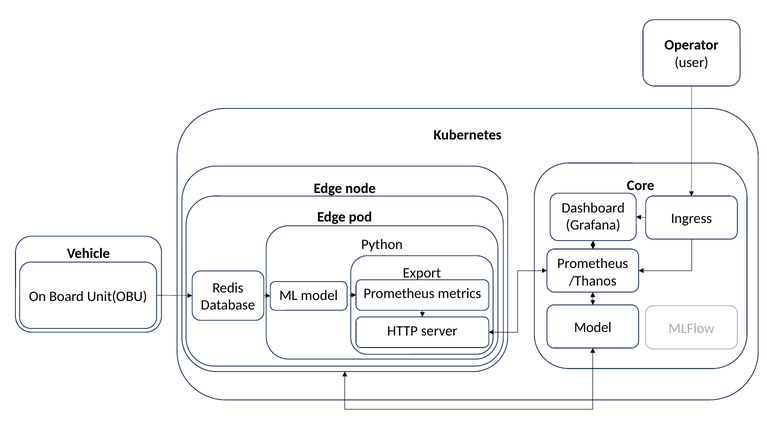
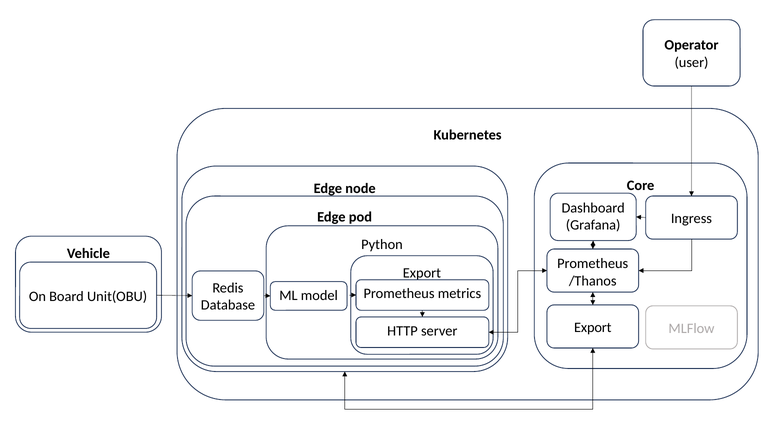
Model: Model -> Export (593, 328)
